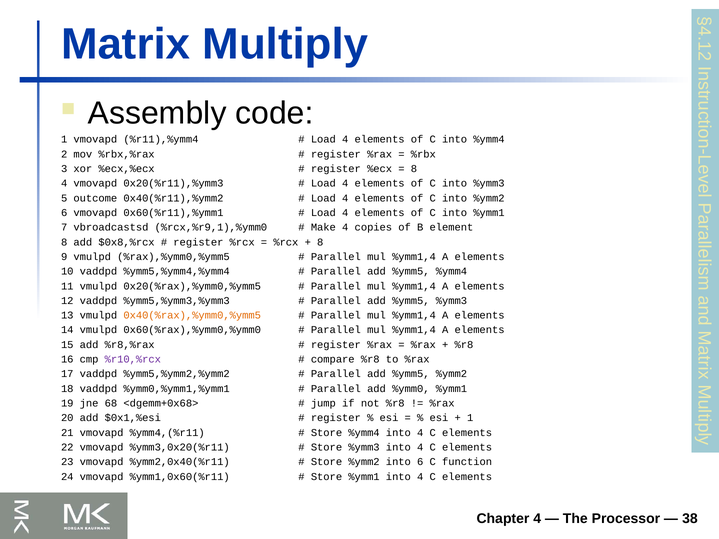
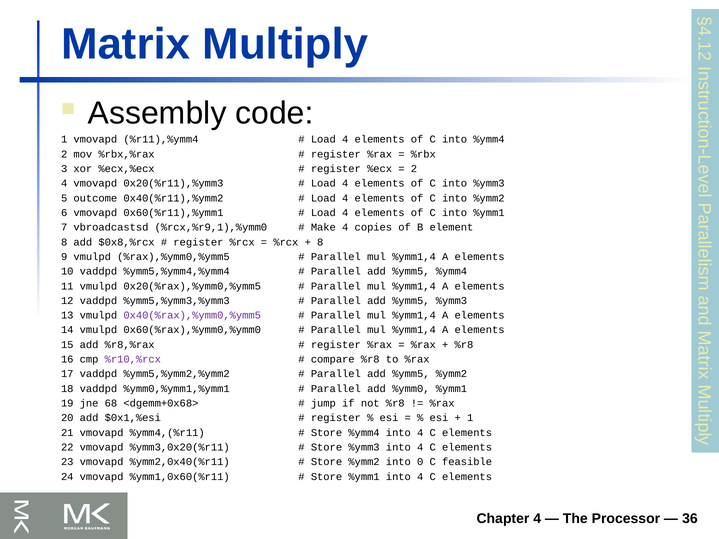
8: 8 -> 2 (414, 169)
0x40(%rax),%ymm0,%ymm5 colour: orange -> purple (192, 316)
into 6: 6 -> 0 (420, 462)
function: function -> feasible (467, 462)
38: 38 -> 36 (690, 519)
